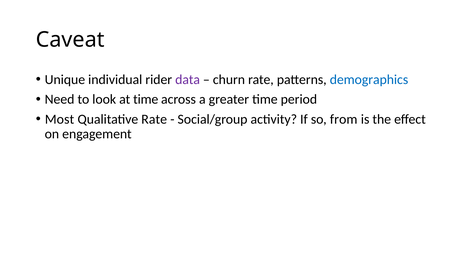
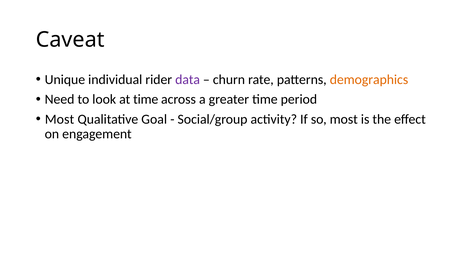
demographics colour: blue -> orange (369, 80)
Qualitative Rate: Rate -> Goal (154, 119)
so from: from -> most (344, 119)
